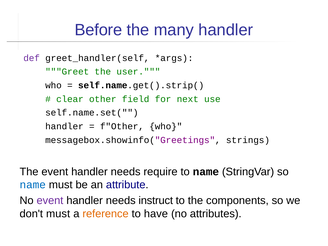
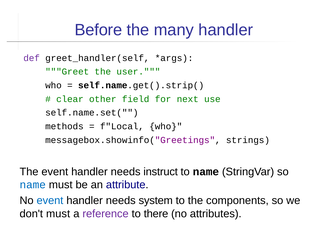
handler: handler -> methods (64, 126)
f"Other: f"Other -> f"Local (122, 126)
require: require -> instruct (161, 172)
event colour: purple -> blue (50, 201)
instruct: instruct -> system (156, 201)
reference colour: orange -> purple (106, 214)
have: have -> there (156, 214)
